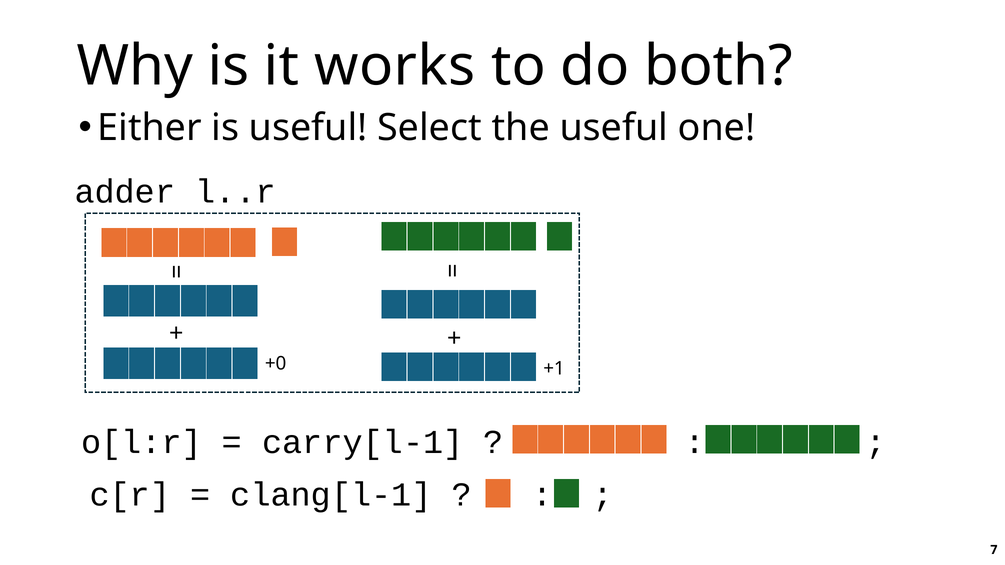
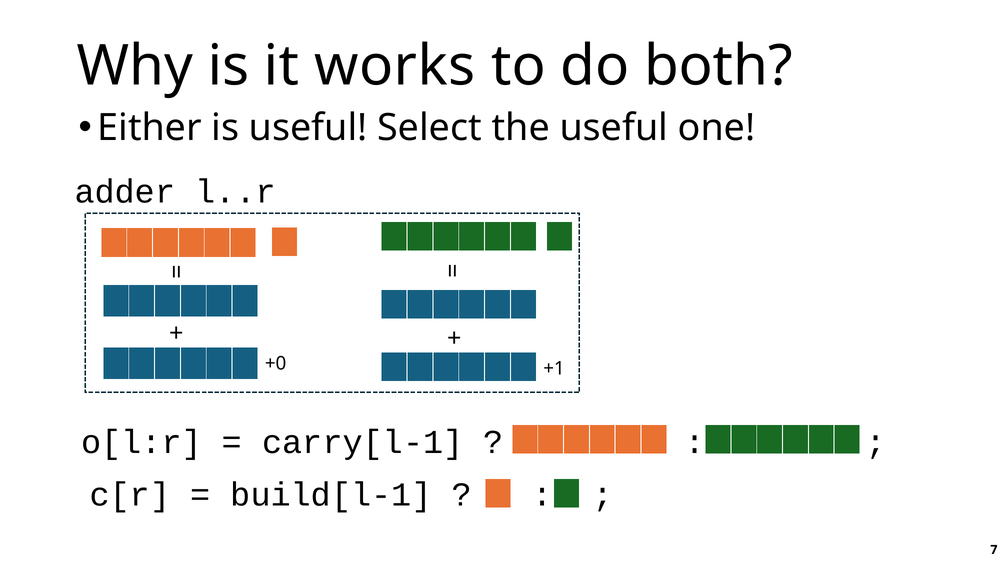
clang[l-1: clang[l-1 -> build[l-1 (331, 495)
